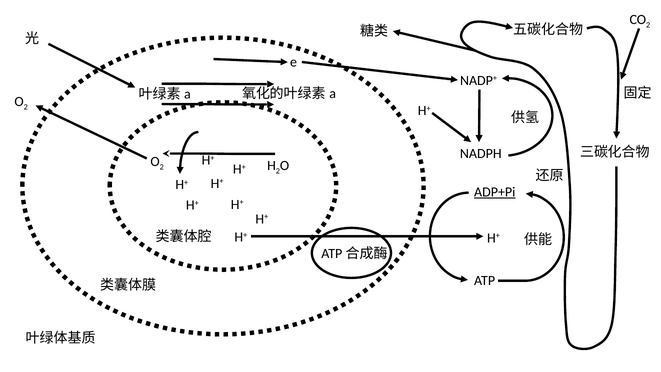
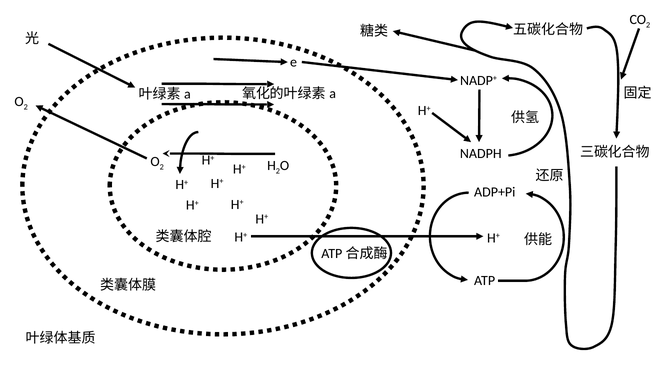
ADP+Pi underline: present -> none (495, 192)
